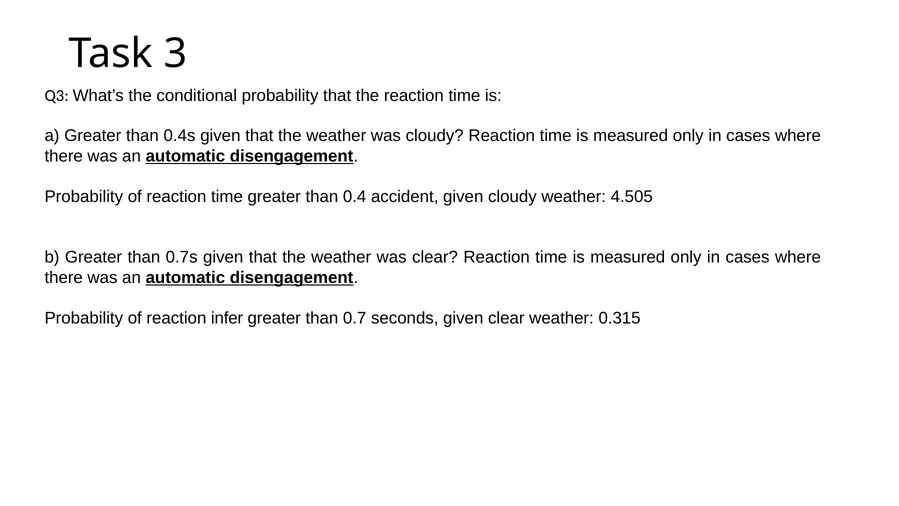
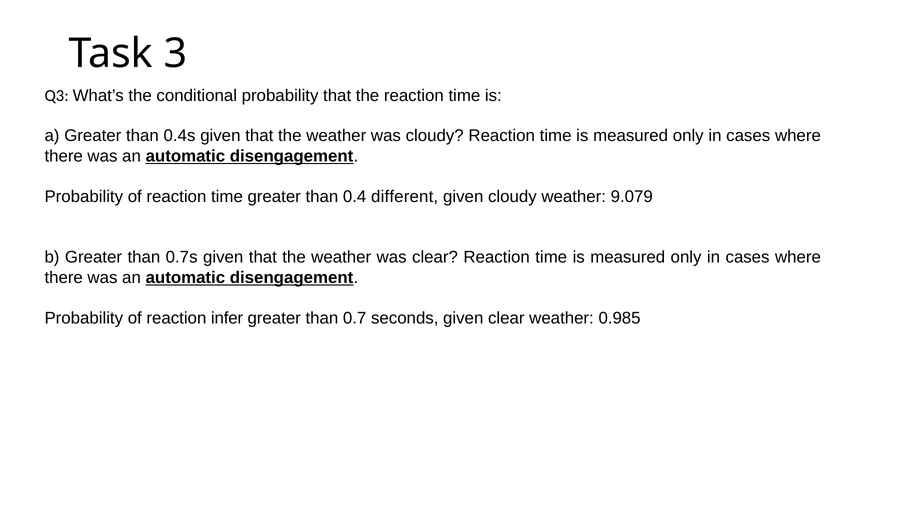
accident: accident -> different (405, 197)
4.505: 4.505 -> 9.079 (632, 197)
0.315: 0.315 -> 0.985 (620, 318)
